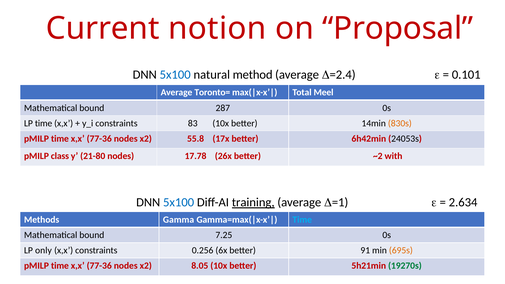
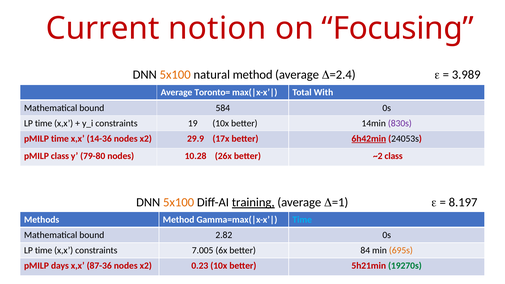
Proposal: Proposal -> Focusing (398, 28)
5x100 colour: blue -> orange (175, 75)
0.101: 0.101 -> 3.989 (466, 75)
Meel: Meel -> With (323, 93)
287: 287 -> 584 (223, 108)
83: 83 -> 19 (193, 123)
830s colour: orange -> purple (400, 123)
77-36: 77-36 -> 14-36 (99, 139)
55.8: 55.8 -> 29.9 (196, 139)
6h42min underline: none -> present (369, 139)
21-80: 21-80 -> 79-80 (93, 156)
17.78: 17.78 -> 10.28 (196, 156)
~2 with: with -> class (394, 156)
5x100 colour: blue -> orange (179, 202)
2.634: 2.634 -> 8.197 (463, 202)
Methods Gamma: Gamma -> Method (179, 220)
7.25: 7.25 -> 2.82 (224, 235)
only: only -> time (44, 250)
0.256: 0.256 -> 7.005 (203, 250)
91: 91 -> 84 (365, 250)
time: time -> days (60, 266)
77-36: 77-36 -> 87-36 (99, 266)
8.05: 8.05 -> 0.23 (200, 266)
